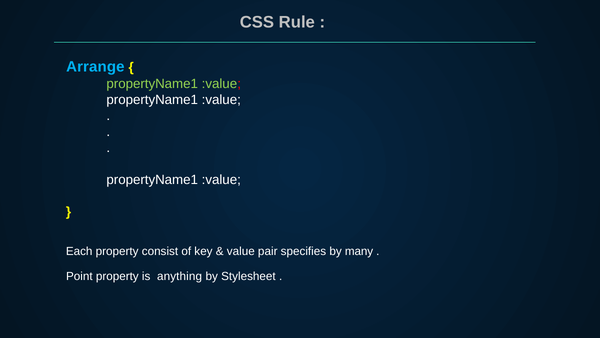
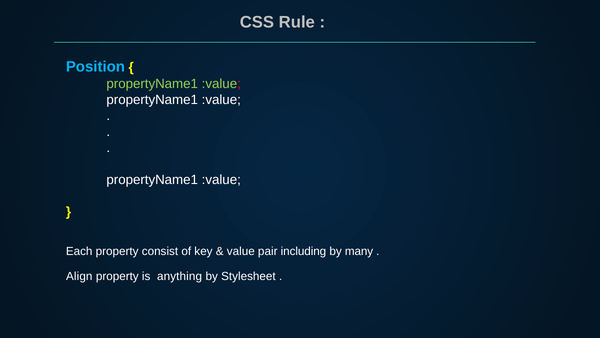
Arrange: Arrange -> Position (95, 67)
specifies: specifies -> including (303, 251)
Point: Point -> Align (79, 276)
